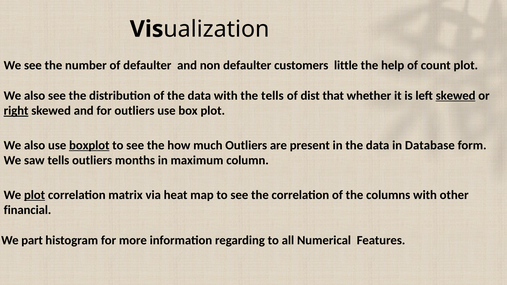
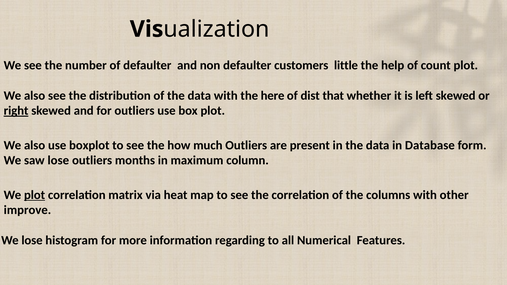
the tells: tells -> here (273, 96)
skewed underline: present -> none (456, 96)
boxplot underline: present -> none (89, 145)
saw tells: tells -> lose (58, 160)
financial: financial -> improve (27, 210)
We part: part -> lose (32, 240)
